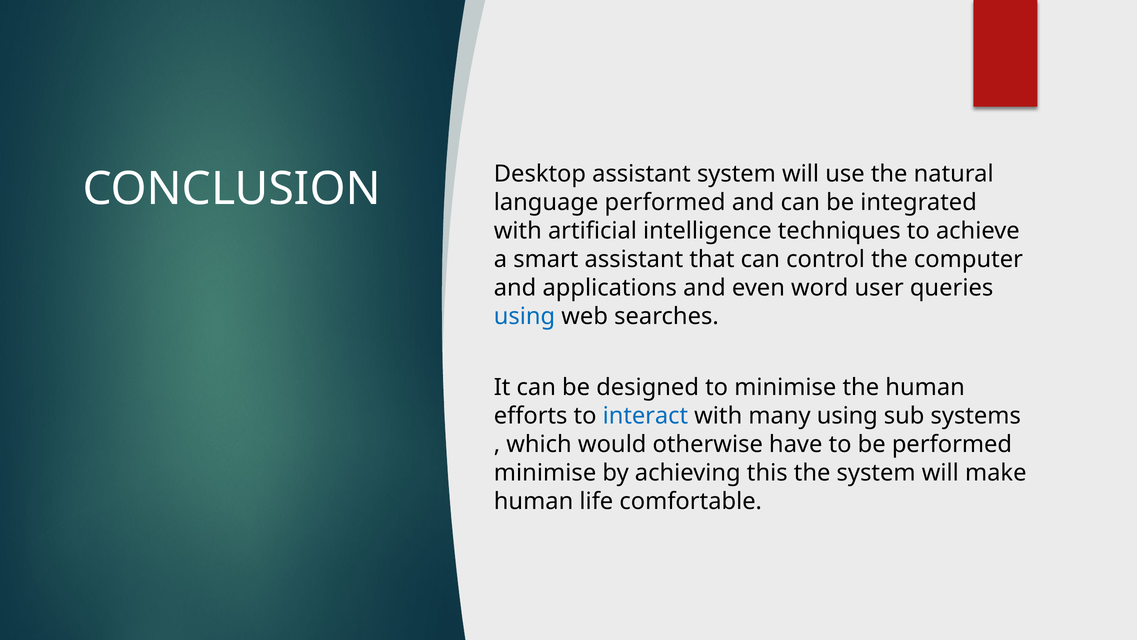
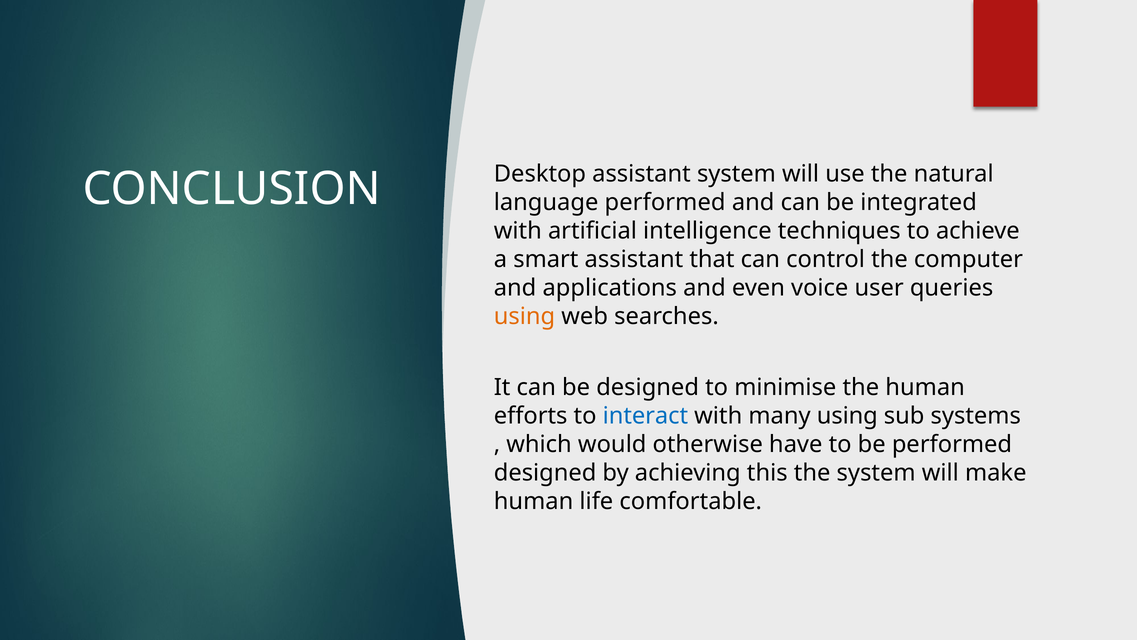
word: word -> voice (820, 288)
using colour: blue -> orange (525, 316)
minimise: minimise -> designed (545, 473)
